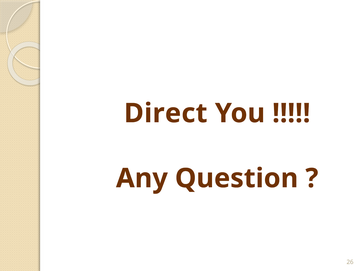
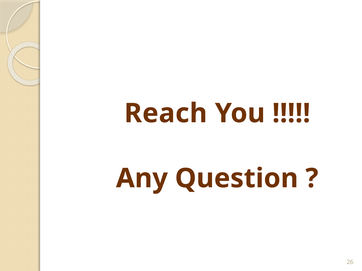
Direct: Direct -> Reach (166, 114)
